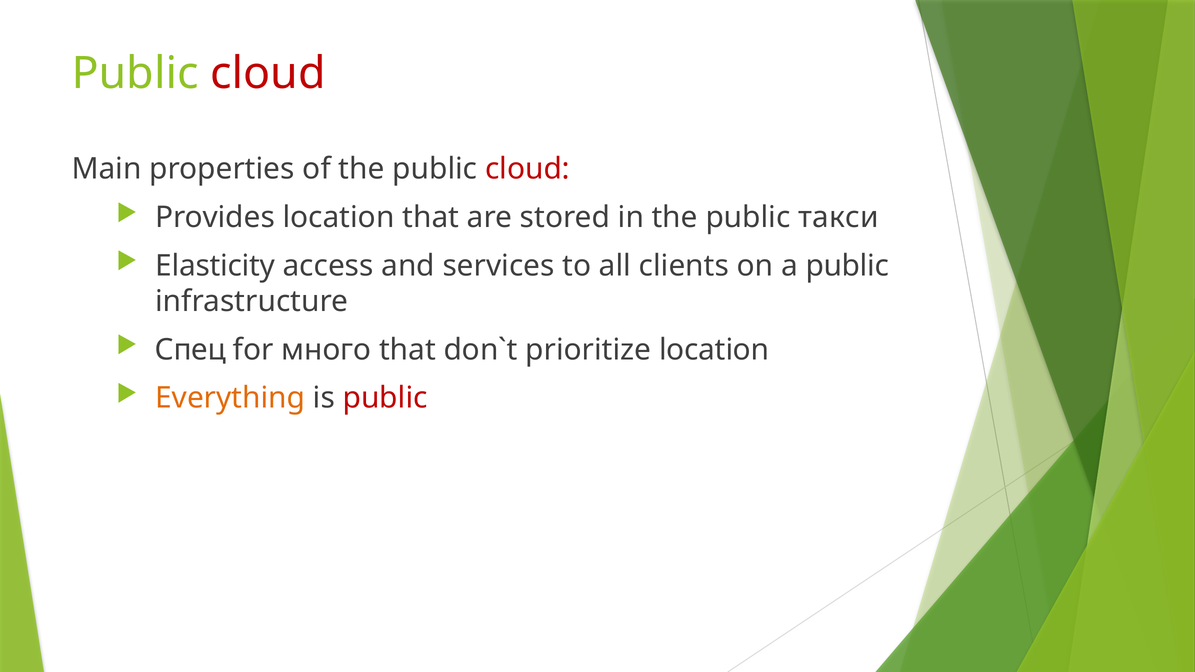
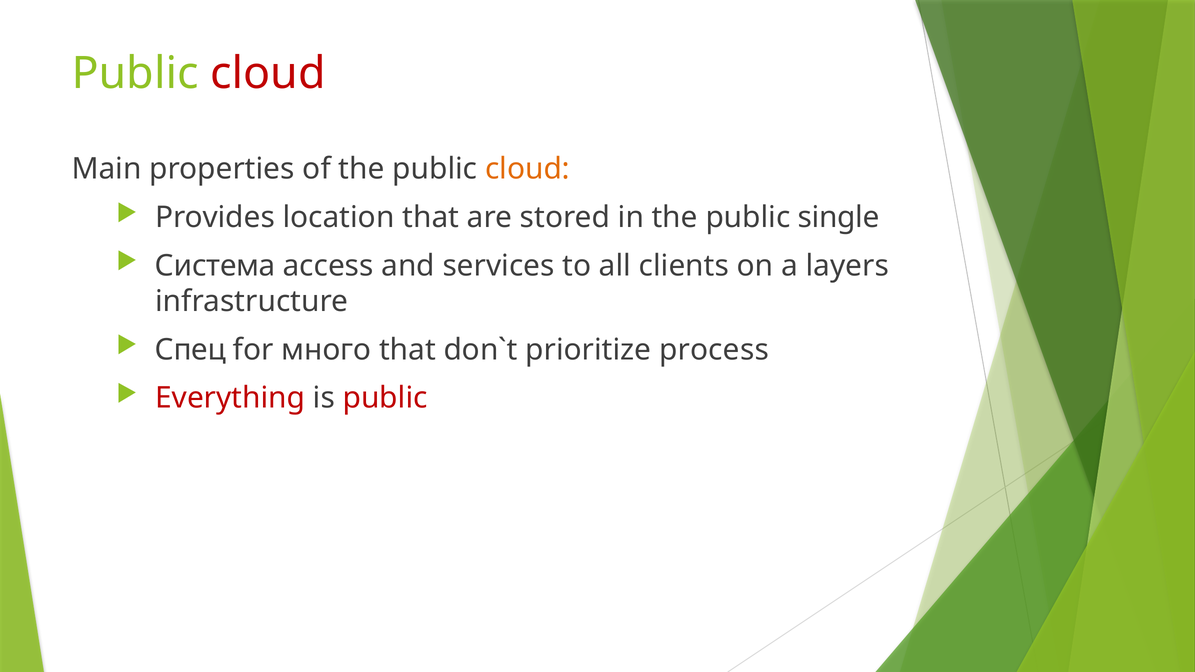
cloud colour: red -> orange (528, 169)
такси: такси -> single (839, 217)
Elasticity: Elasticity -> Система (215, 266)
a public: public -> layers (847, 266)
prioritize location: location -> process (714, 350)
Everything colour: orange -> red (230, 398)
